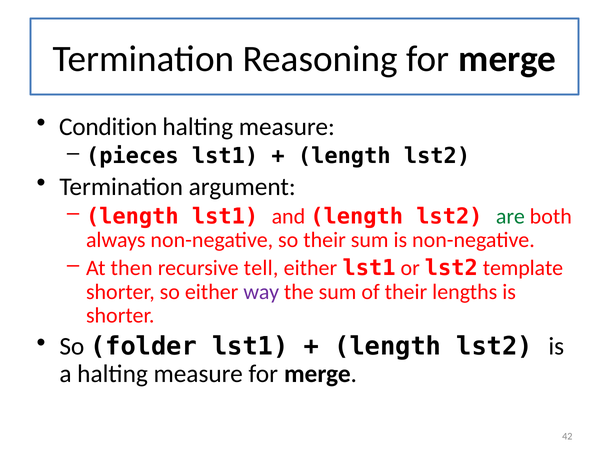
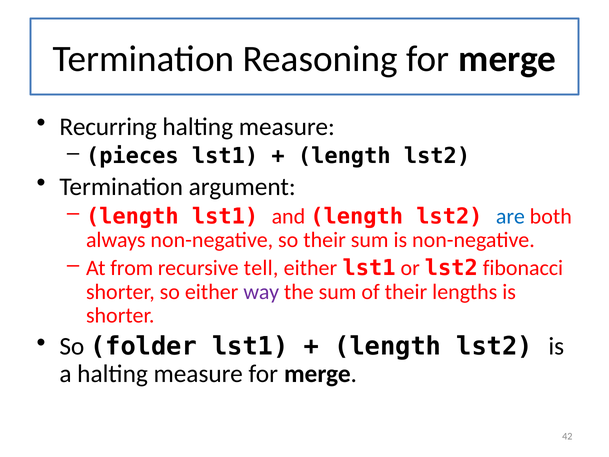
Condition: Condition -> Recurring (108, 127)
are colour: green -> blue (510, 216)
then: then -> from (132, 268)
template: template -> fibonacci (523, 268)
